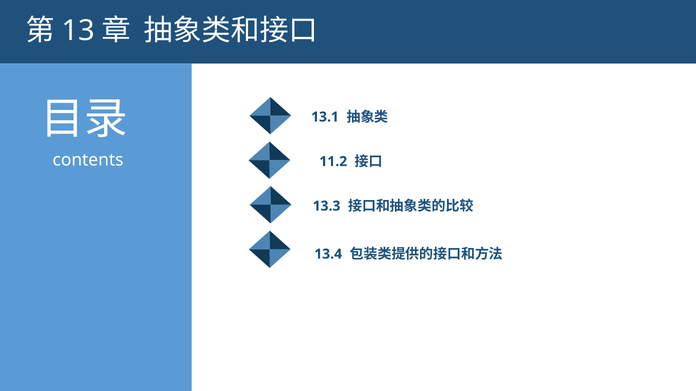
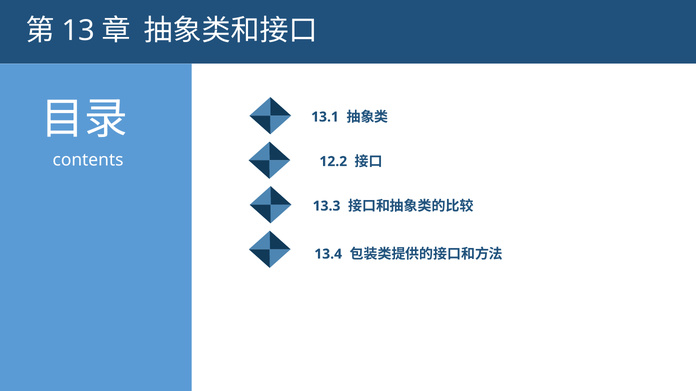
11.2: 11.2 -> 12.2 (333, 162)
